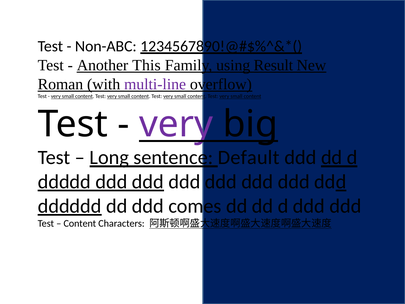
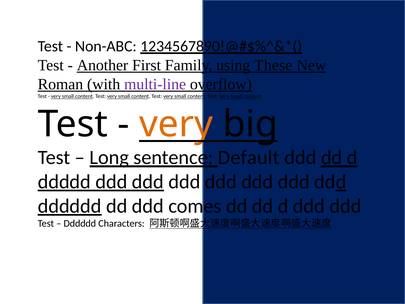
This: This -> First (147, 65)
Result: Result -> These (273, 65)
very colour: purple -> orange (176, 124)
Content: Content -> Dddddd (80, 223)
